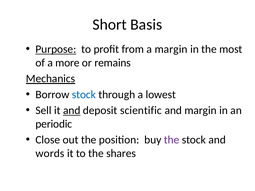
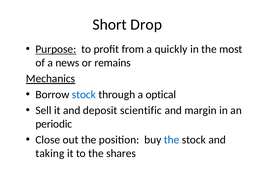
Basis: Basis -> Drop (146, 25)
a margin: margin -> quickly (171, 49)
more: more -> news (67, 63)
lowest: lowest -> optical (161, 95)
and underline: present -> none (72, 111)
the colour: purple -> blue (172, 140)
words: words -> taking (50, 154)
